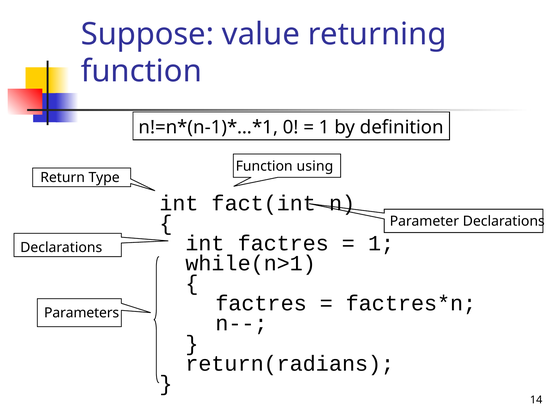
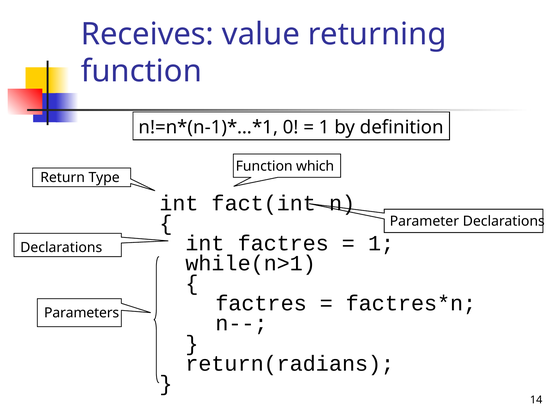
Suppose: Suppose -> Receives (147, 34)
using: using -> which (315, 166)
